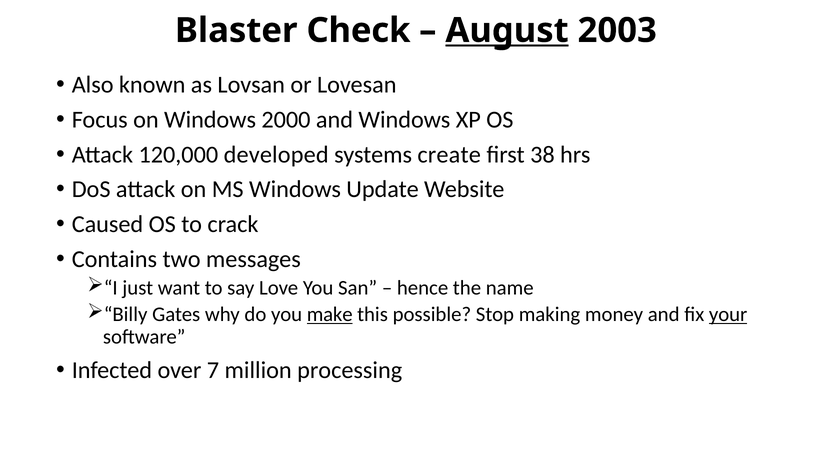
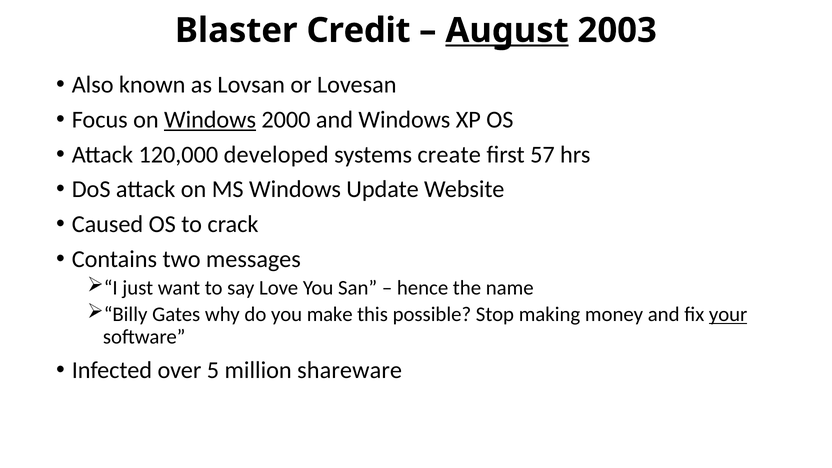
Check: Check -> Credit (359, 30)
Windows underline: none -> present (210, 120)
38: 38 -> 57 (542, 154)
make underline: present -> none (330, 315)
7: 7 -> 5 (213, 370)
processing: processing -> shareware (350, 370)
